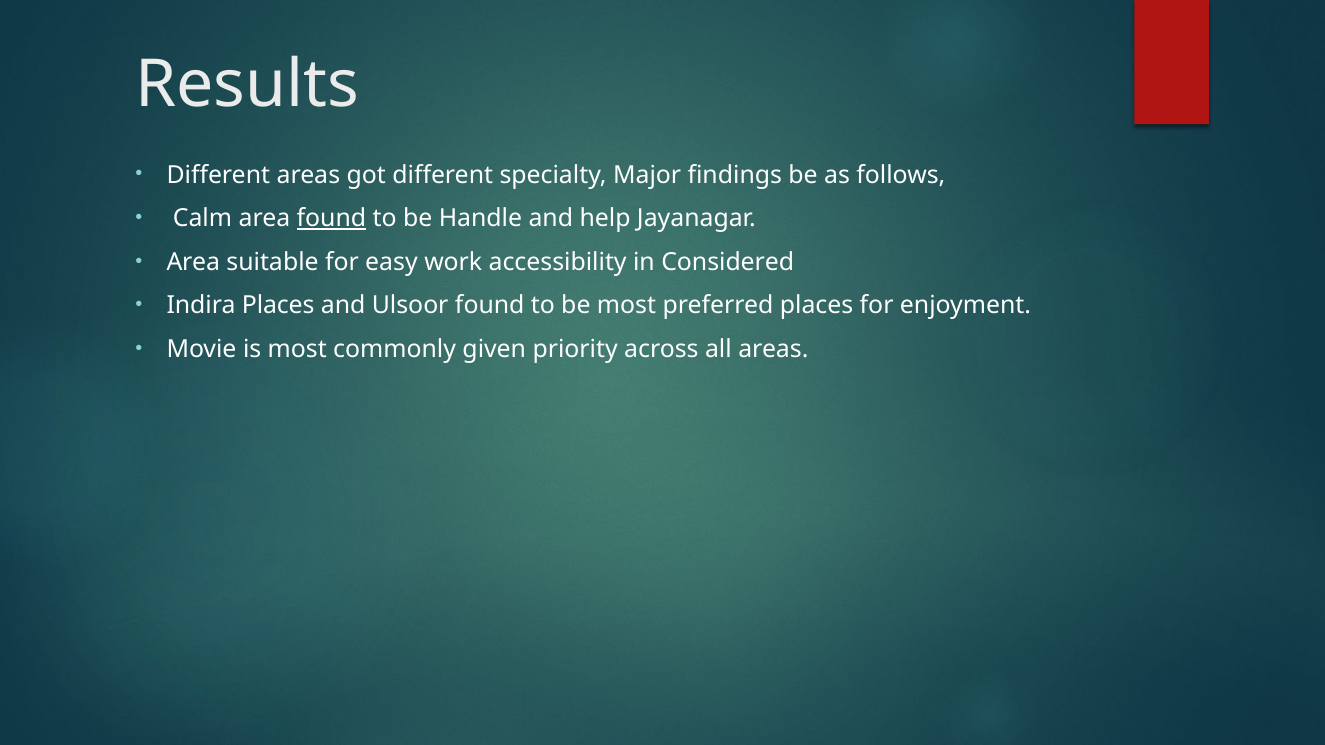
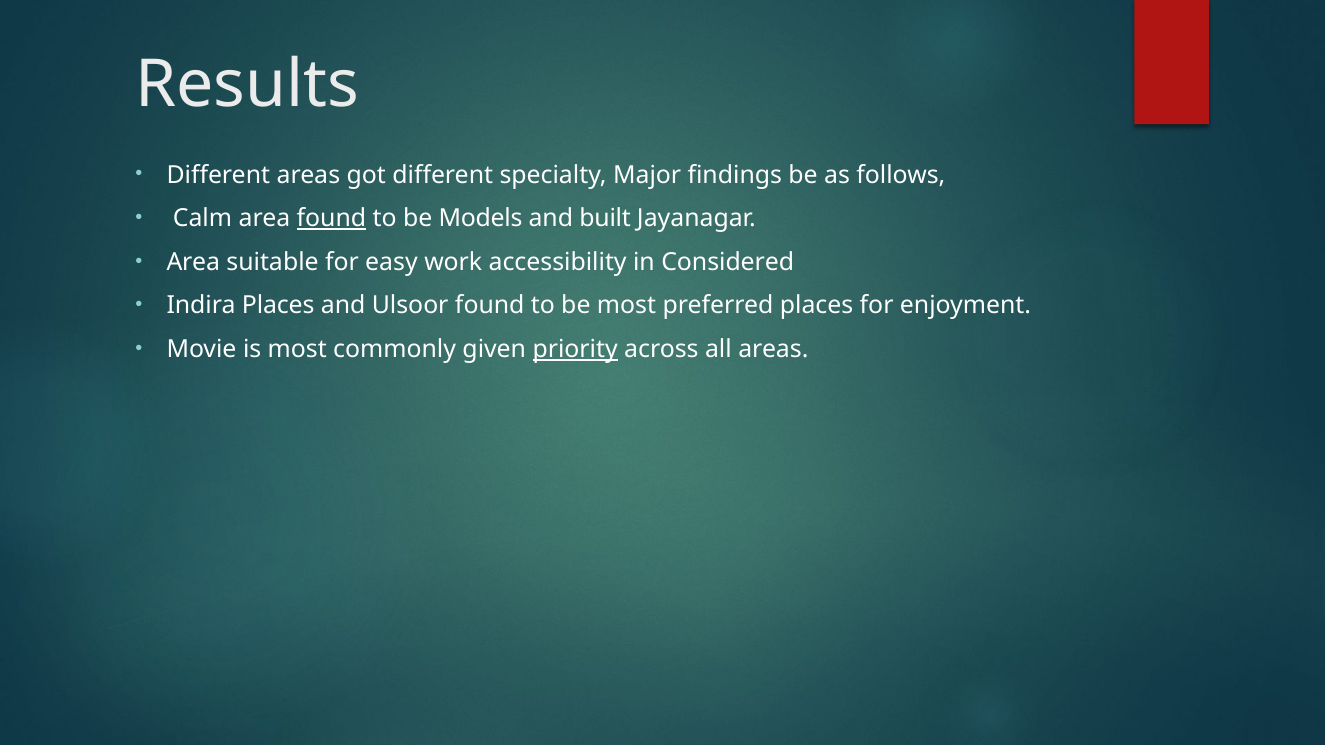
Handle: Handle -> Models (481, 219)
help: help -> built (605, 219)
priority underline: none -> present (575, 349)
